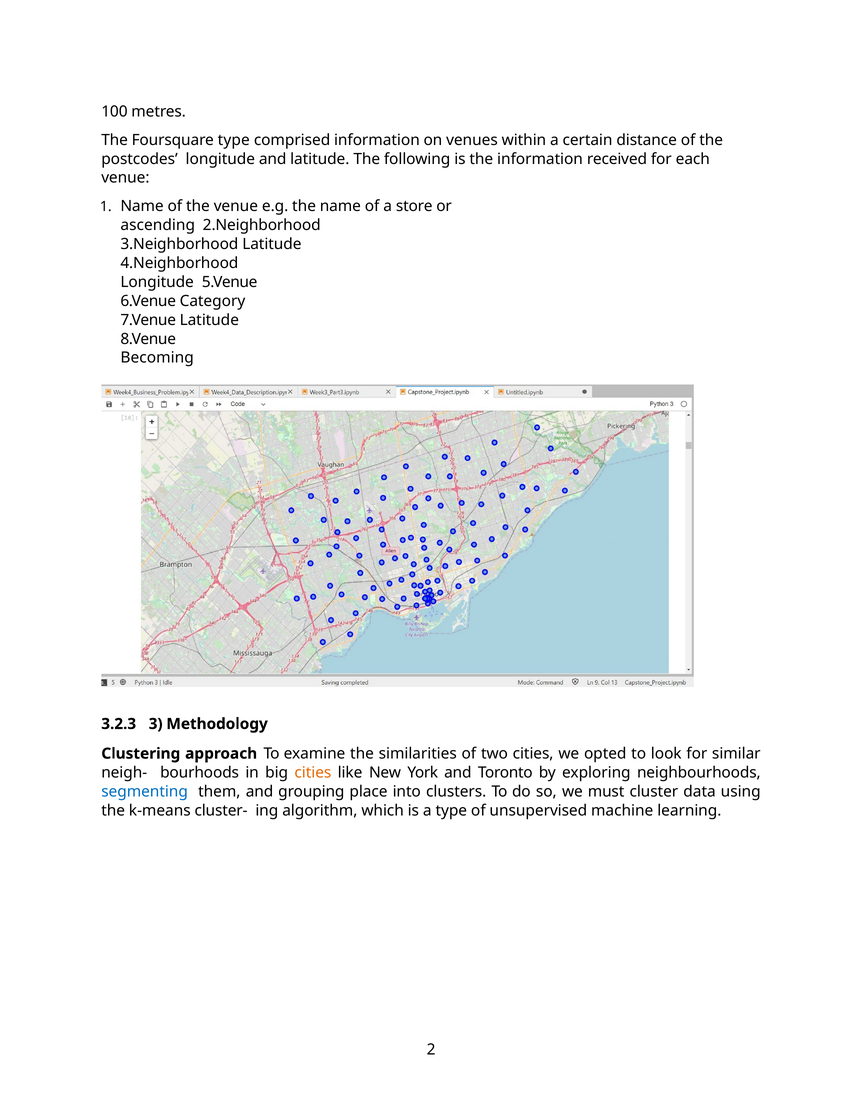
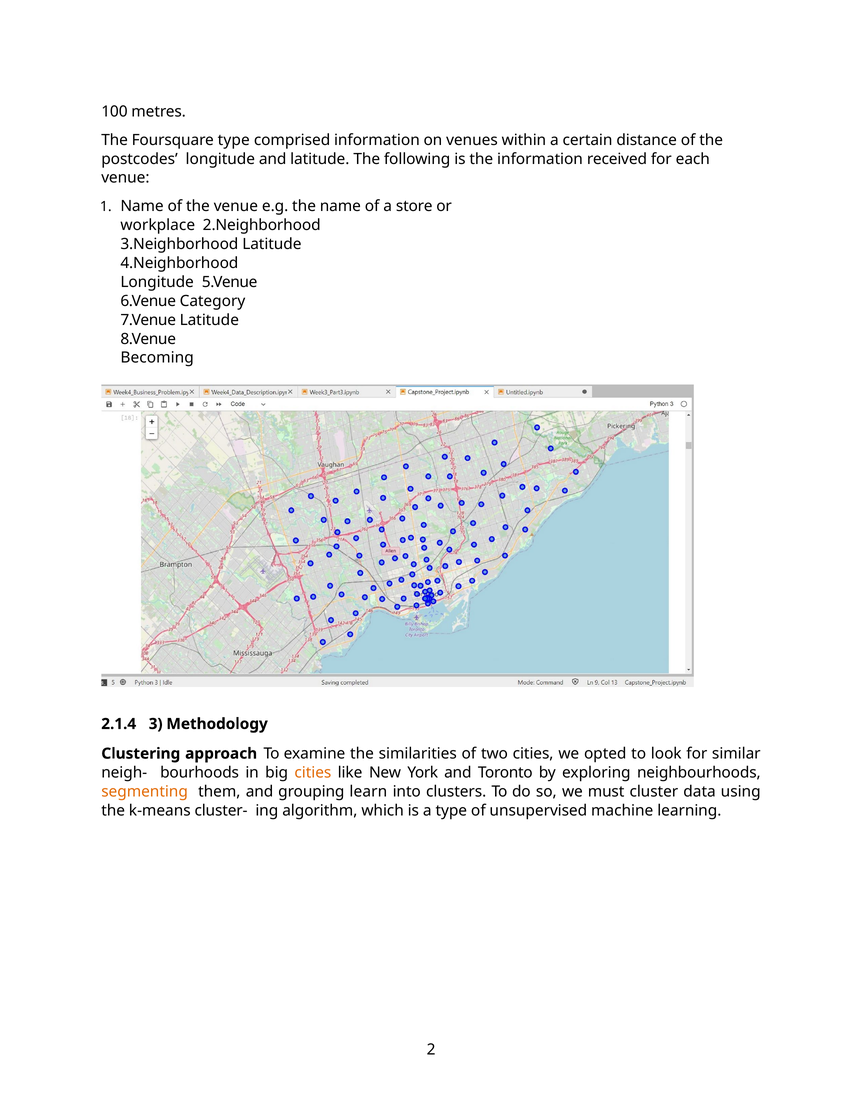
ascending: ascending -> workplace (158, 225)
3.2.3: 3.2.3 -> 2.1.4 (119, 724)
segmenting colour: blue -> orange (145, 792)
place: place -> learn (368, 792)
